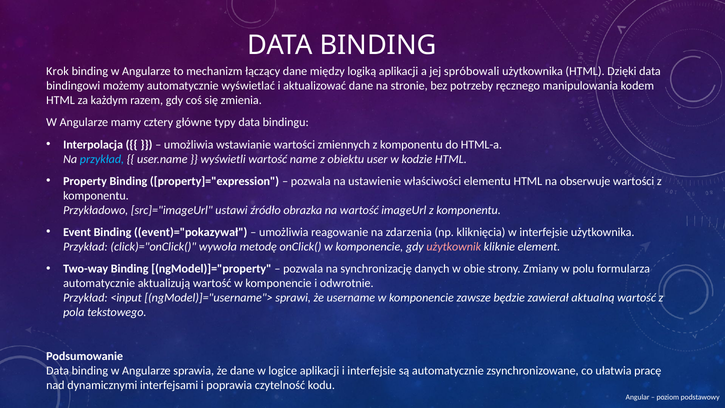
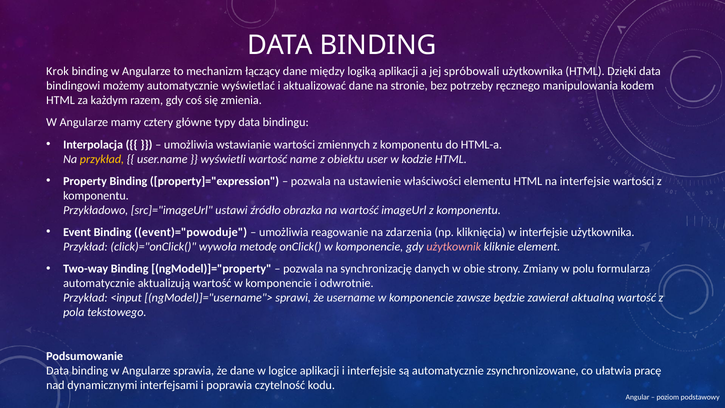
przykład colour: light blue -> yellow (102, 159)
na obserwuje: obserwuje -> interfejsie (585, 181)
event)="pokazywał: event)="pokazywał -> event)="powoduje (191, 232)
